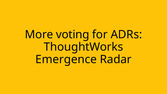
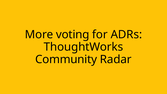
Emergence: Emergence -> Community (66, 59)
